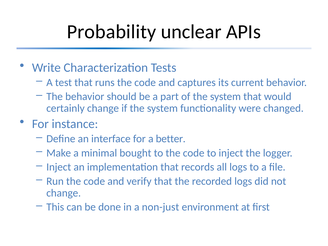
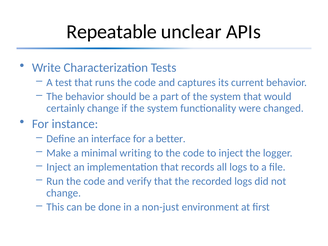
Probability: Probability -> Repeatable (112, 32)
bought: bought -> writing (135, 153)
